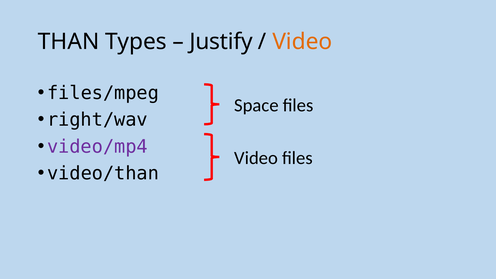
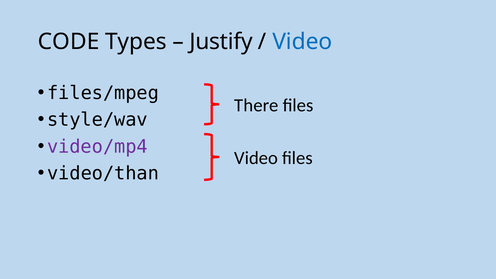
THAN: THAN -> CODE (69, 42)
Video colour: orange -> blue (302, 42)
Space: Space -> There (256, 105)
right/wav: right/wav -> style/wav (97, 120)
